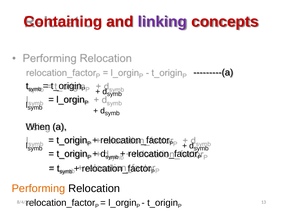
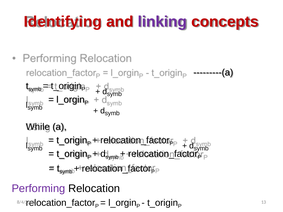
Containing: Containing -> Identifying (63, 22)
When: When -> While (38, 127)
Performing colour: orange -> purple (38, 189)
